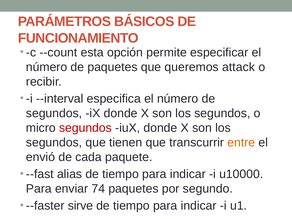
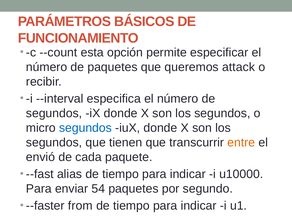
segundos colour: red -> blue (85, 128)
74: 74 -> 54 (98, 189)
sirve: sirve -> from (80, 206)
